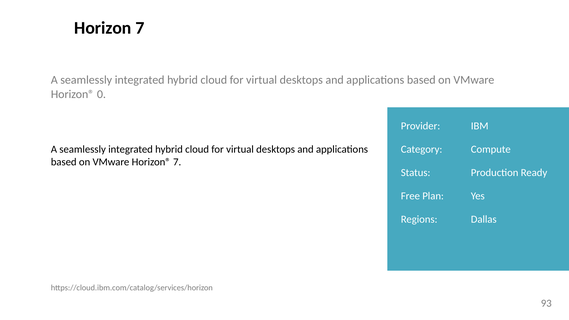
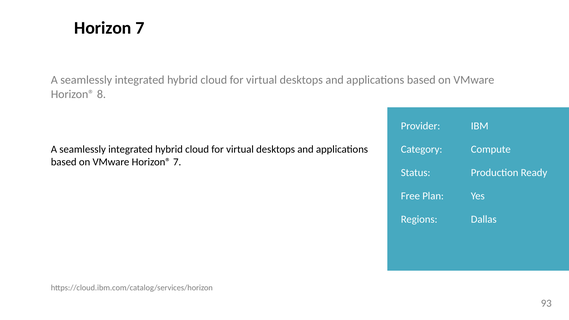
0: 0 -> 8 (101, 94)
